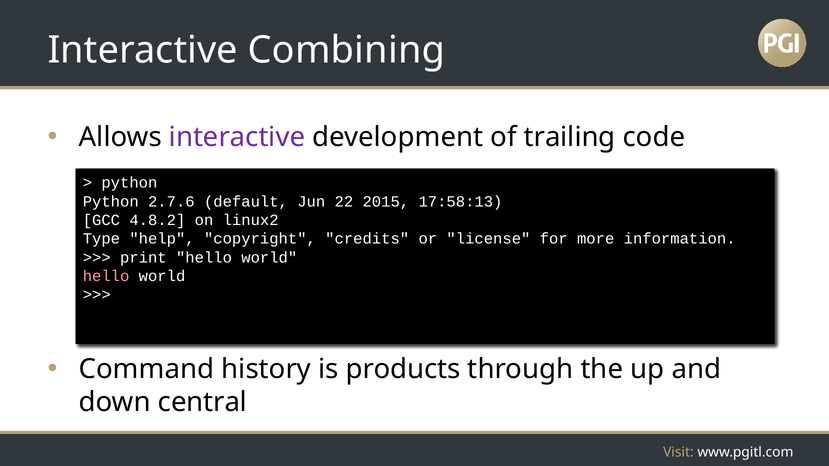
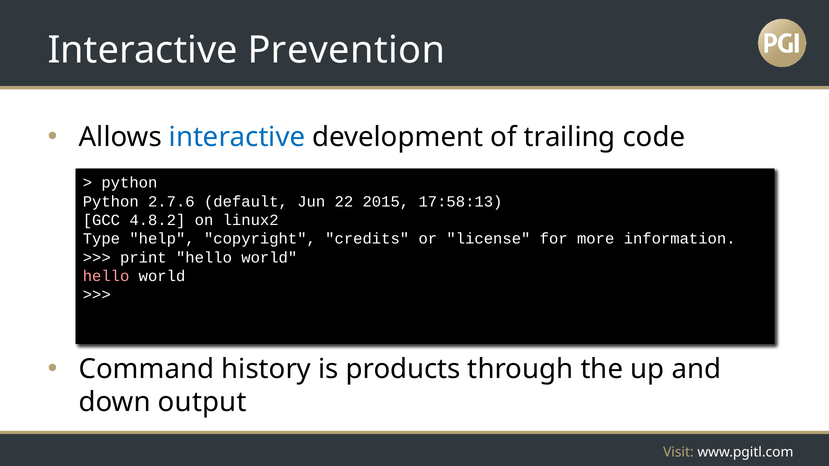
Combining: Combining -> Prevention (346, 50)
interactive colour: purple -> blue (237, 137)
central: central -> output (202, 403)
